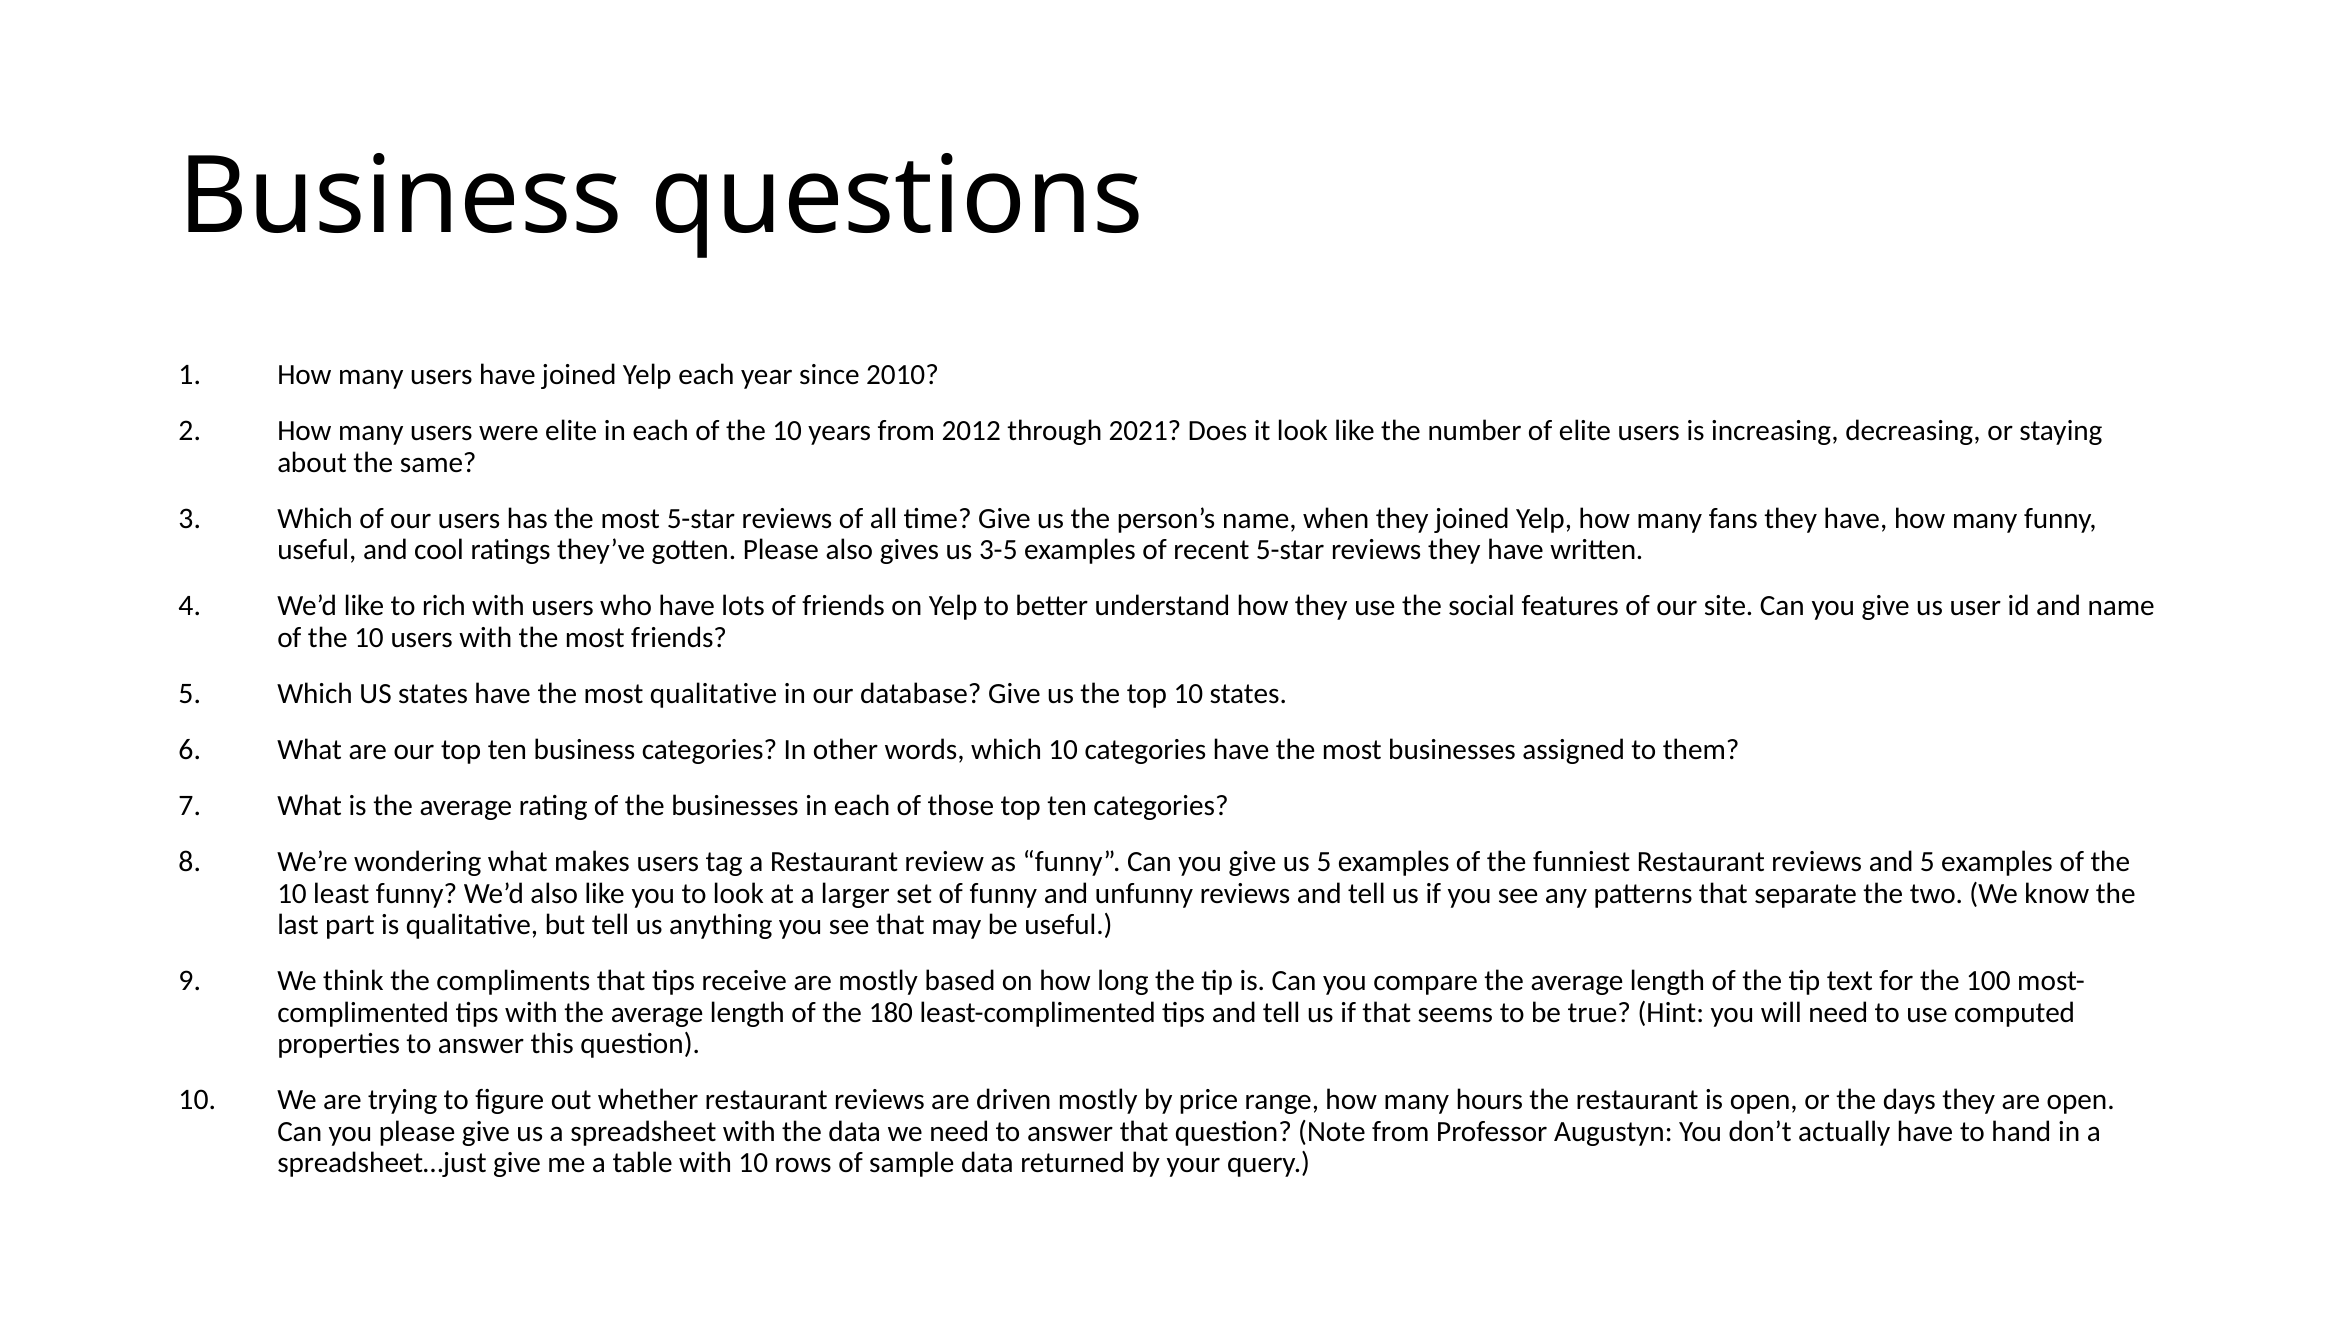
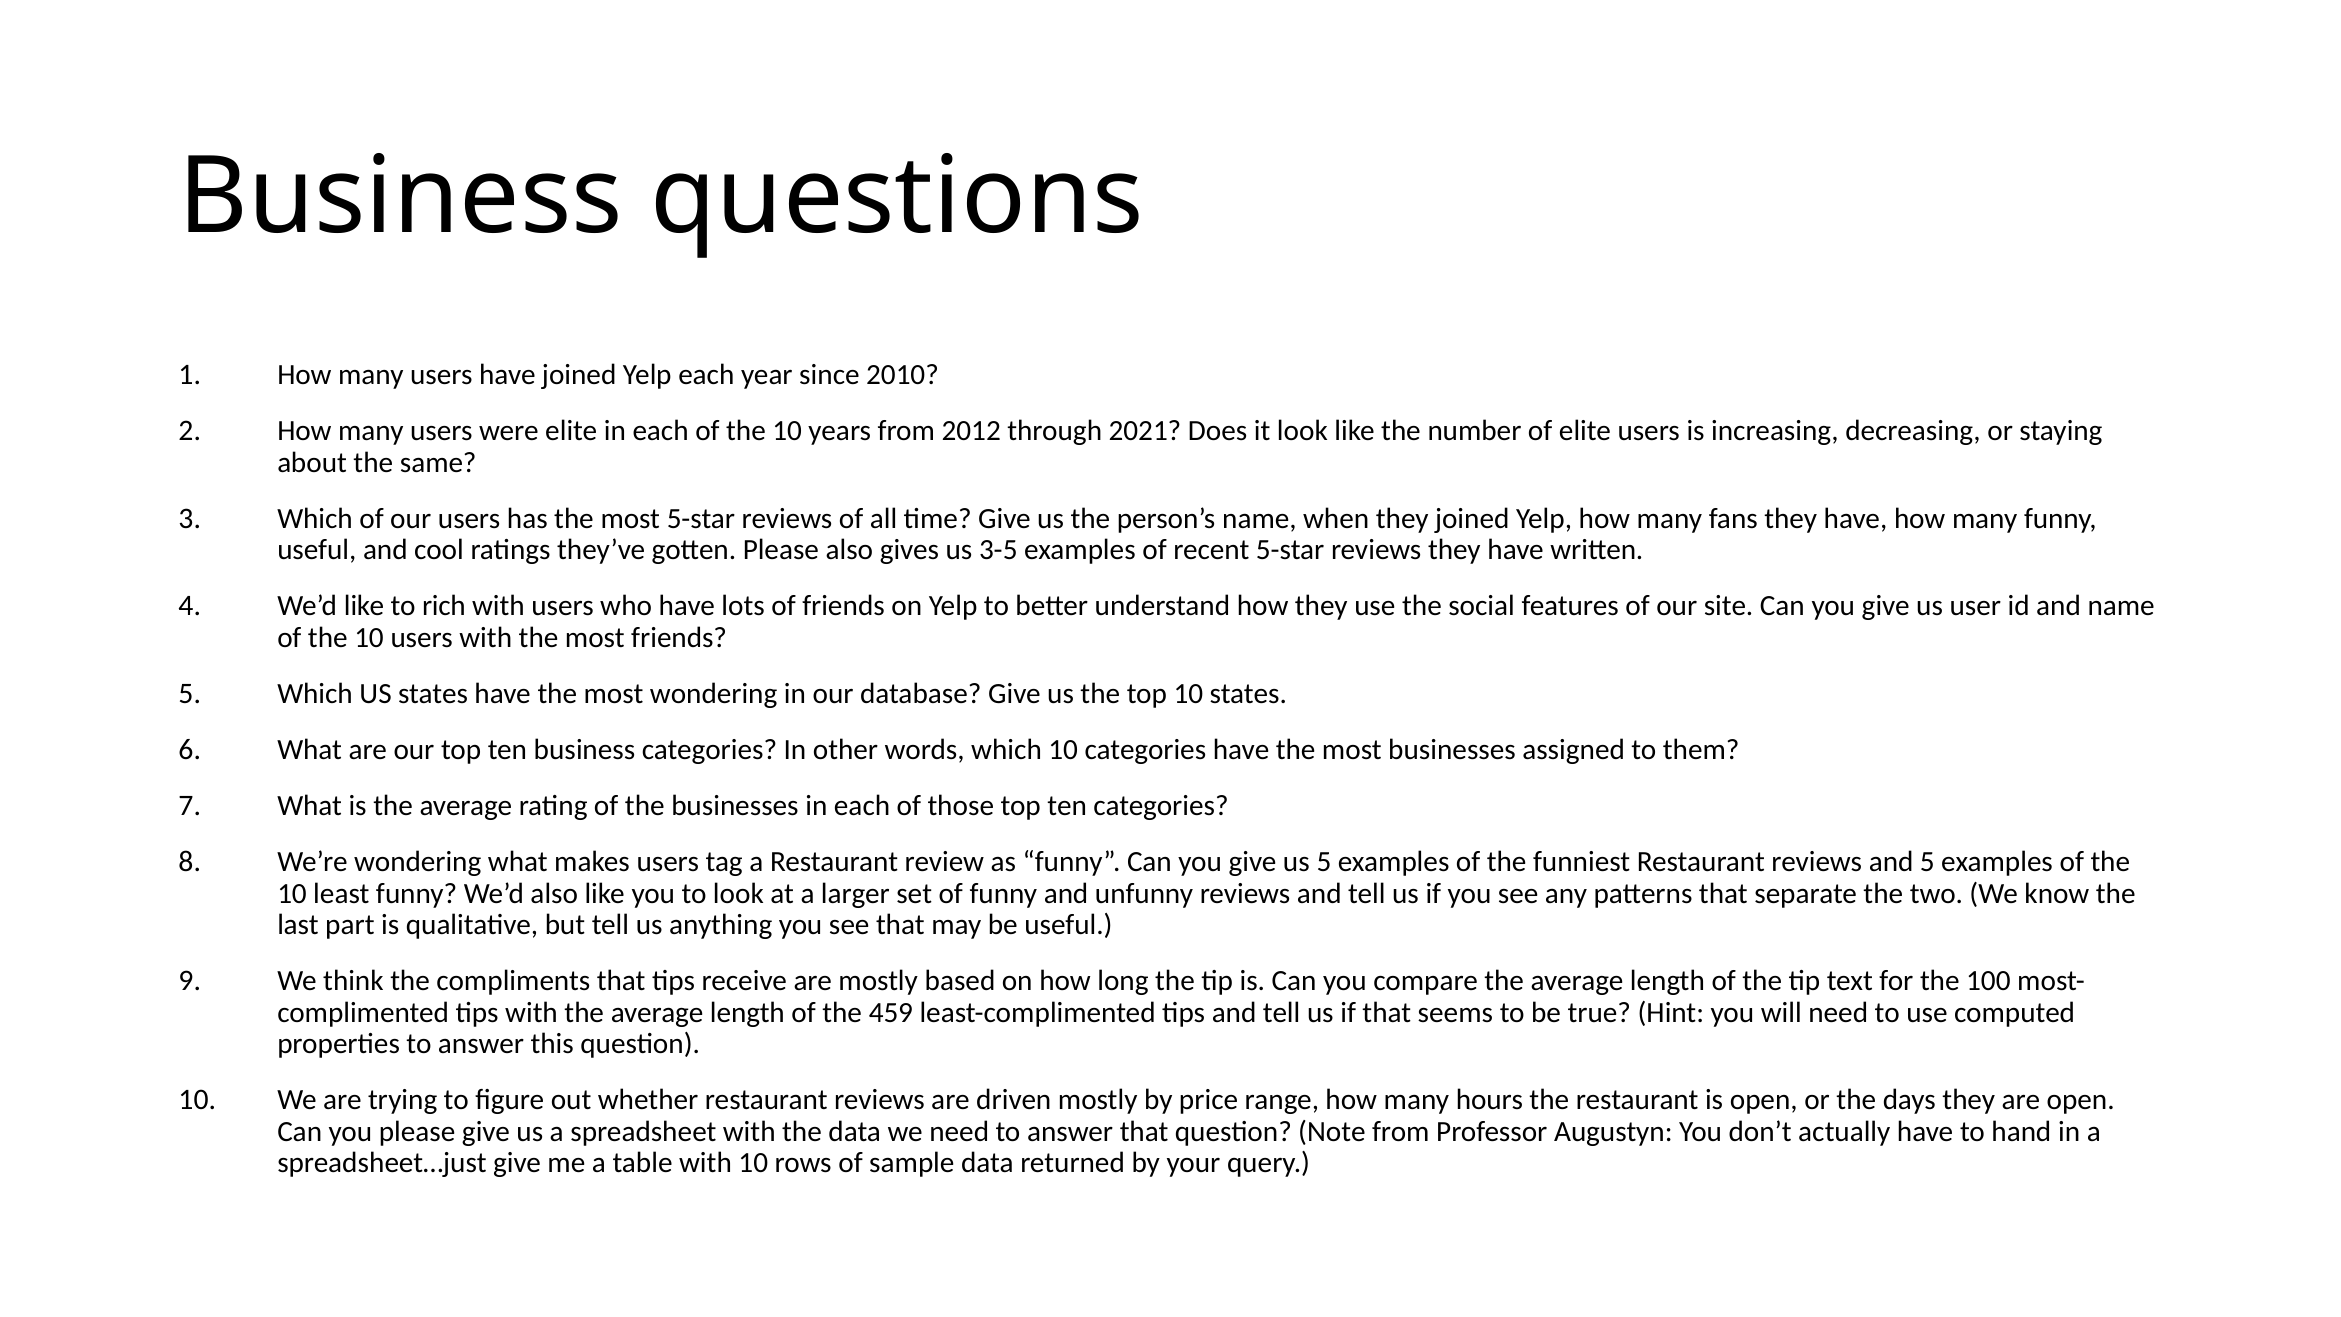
most qualitative: qualitative -> wondering (714, 694)
180: 180 -> 459 (891, 1012)
